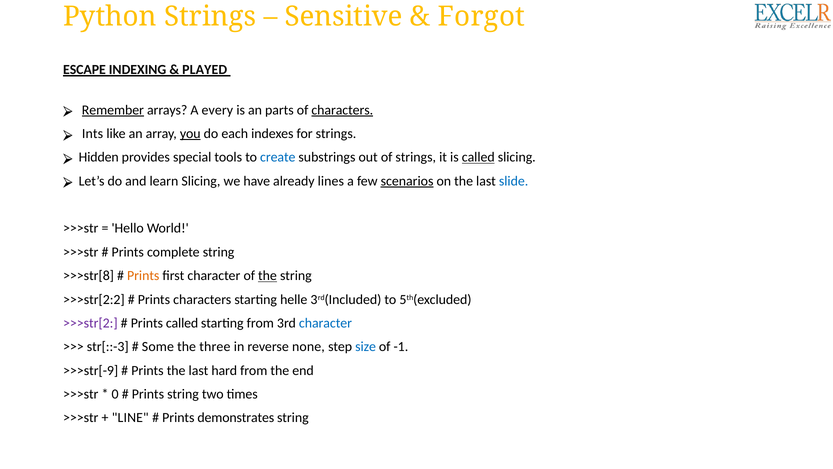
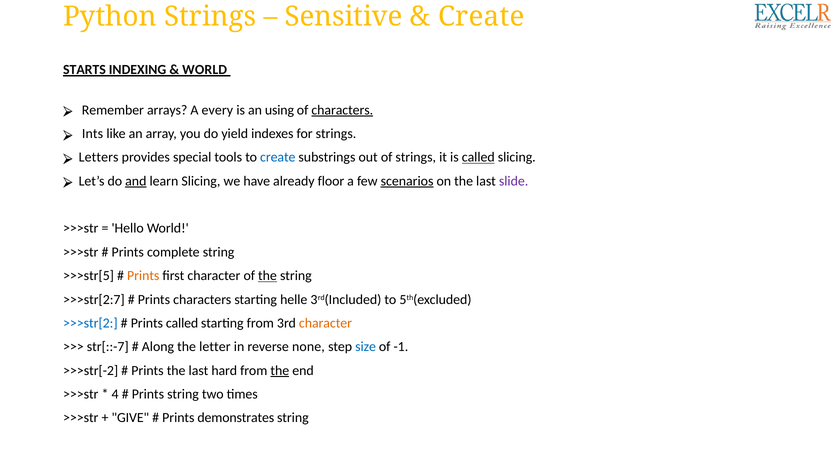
Forgot: Forgot -> Create (481, 17)
ESCAPE: ESCAPE -> STARTS (84, 70)
PLAYED: PLAYED -> WORLD (205, 70)
Remember underline: present -> none (113, 110)
parts: parts -> using (279, 110)
you underline: present -> none (190, 134)
each: each -> yield (235, 134)
Hidden: Hidden -> Letters (99, 157)
and underline: none -> present (136, 181)
lines: lines -> floor (331, 181)
slide colour: blue -> purple (514, 181)
>>>str[8: >>>str[8 -> >>>str[5 (89, 275)
>>>str[2:2: >>>str[2:2 -> >>>str[2:7 (94, 299)
>>>str[2 colour: purple -> blue (90, 323)
character colour: blue -> orange (325, 323)
str[::-3: str[::-3 -> str[::-7 (108, 346)
Some: Some -> Along (158, 346)
three: three -> letter (215, 346)
>>>str[-9: >>>str[-9 -> >>>str[-2 (91, 370)
the underline: none -> present (280, 370)
0: 0 -> 4 (115, 394)
LINE: LINE -> GIVE (130, 417)
